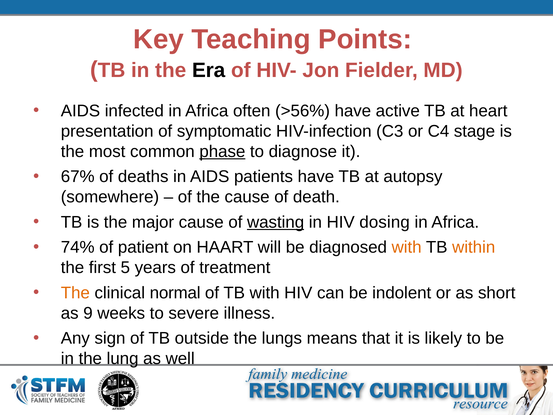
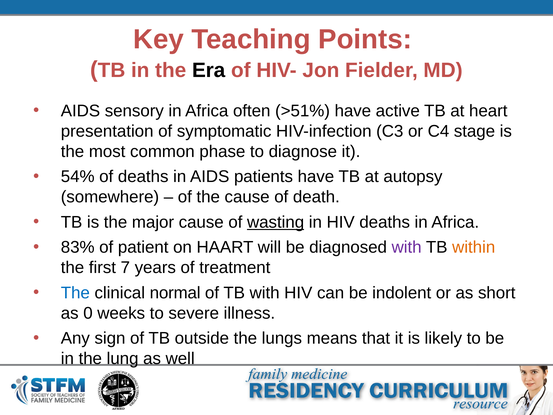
infected: infected -> sensory (134, 111)
>56%: >56% -> >51% (303, 111)
phase underline: present -> none (222, 151)
67%: 67% -> 54% (78, 177)
HIV dosing: dosing -> deaths (385, 222)
74%: 74% -> 83% (78, 247)
with colour: orange -> purple (407, 247)
5: 5 -> 7 (125, 268)
The colour: orange -> blue (75, 293)
9: 9 -> 0 (88, 313)
